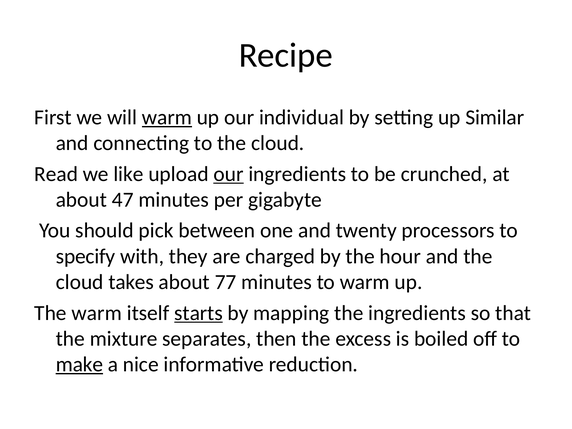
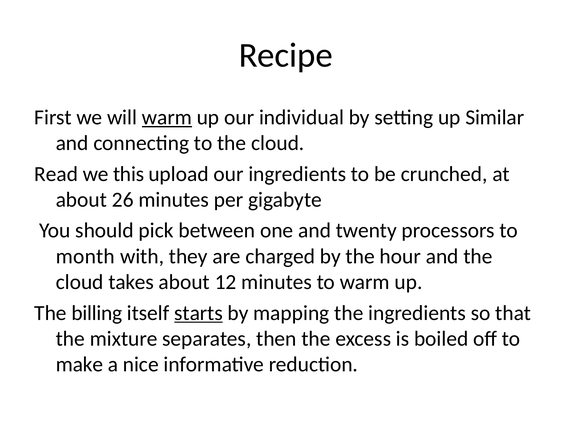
like: like -> this (129, 174)
our underline: present -> none (229, 174)
47: 47 -> 26 (123, 200)
specify: specify -> month (85, 256)
77: 77 -> 12 (226, 282)
The warm: warm -> billing (97, 313)
make underline: present -> none (79, 364)
